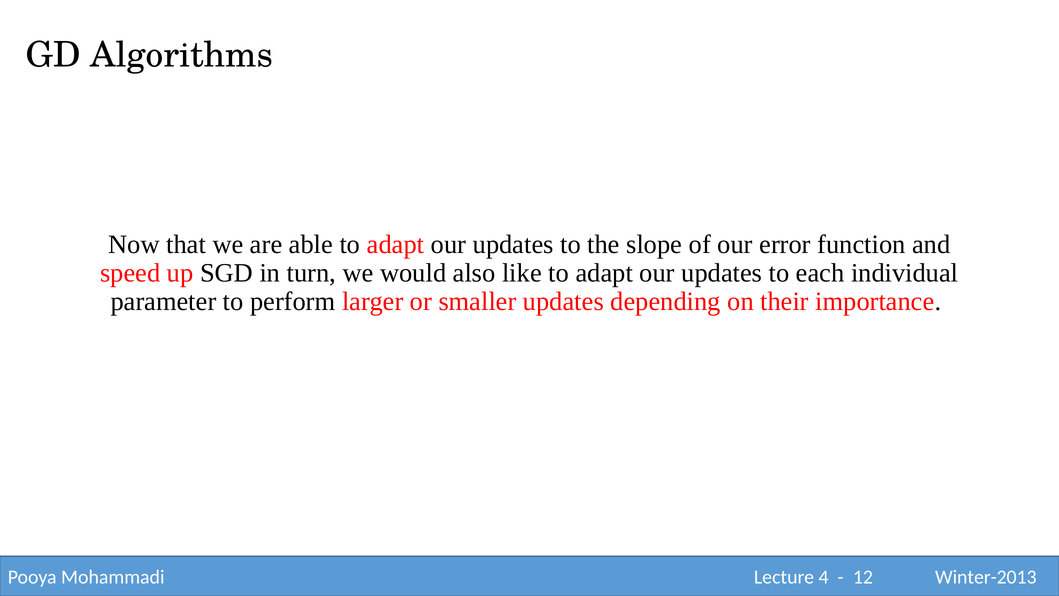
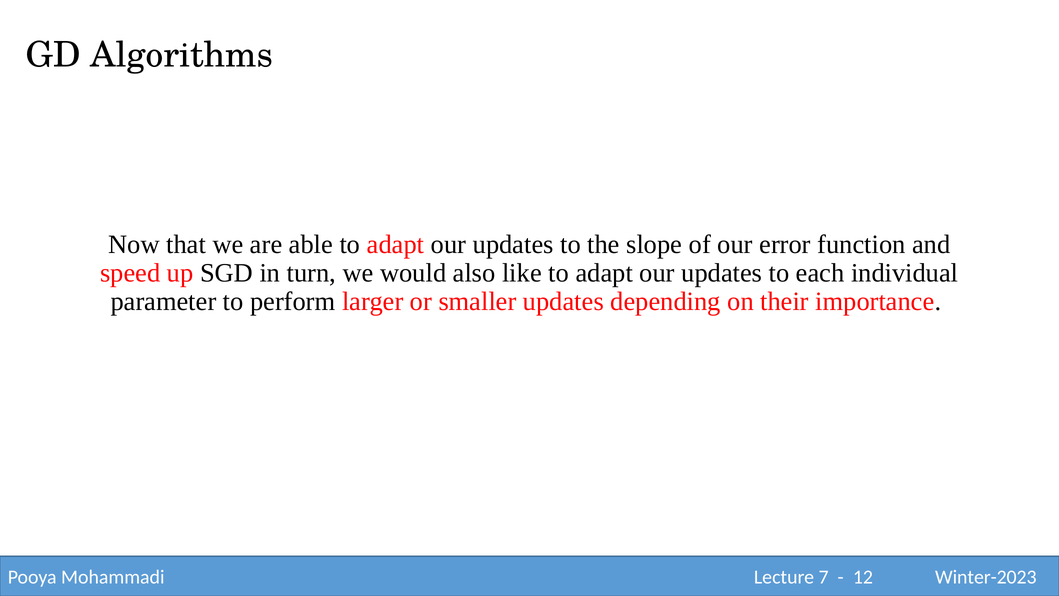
4: 4 -> 7 (824, 577)
Winter-2013: Winter-2013 -> Winter-2023 (986, 577)
